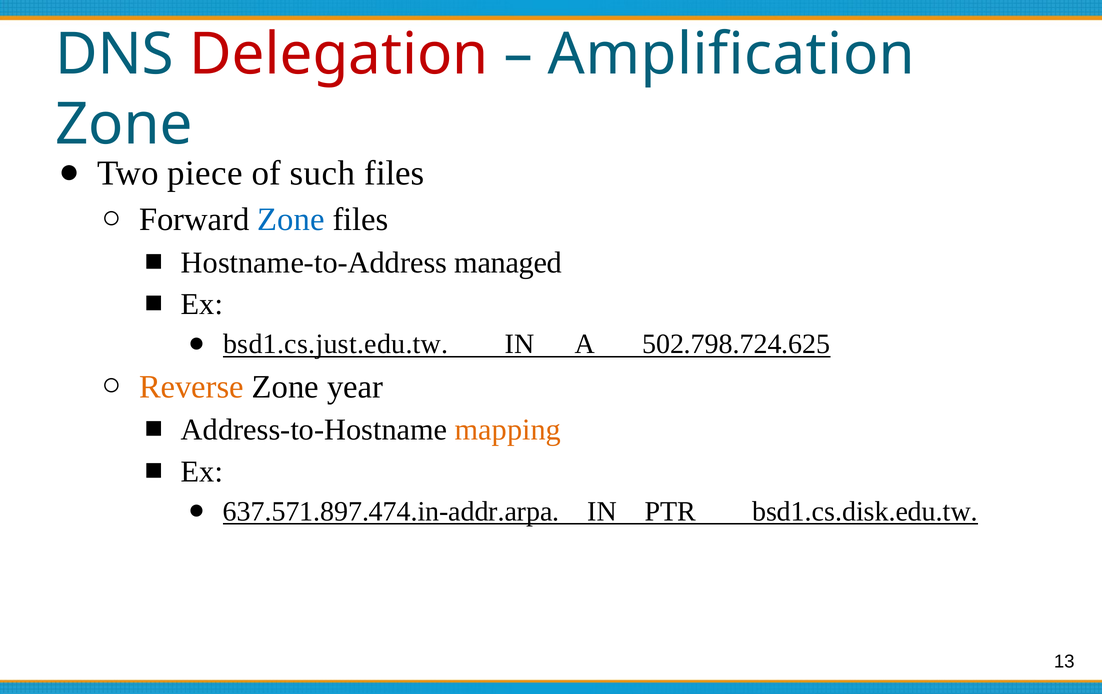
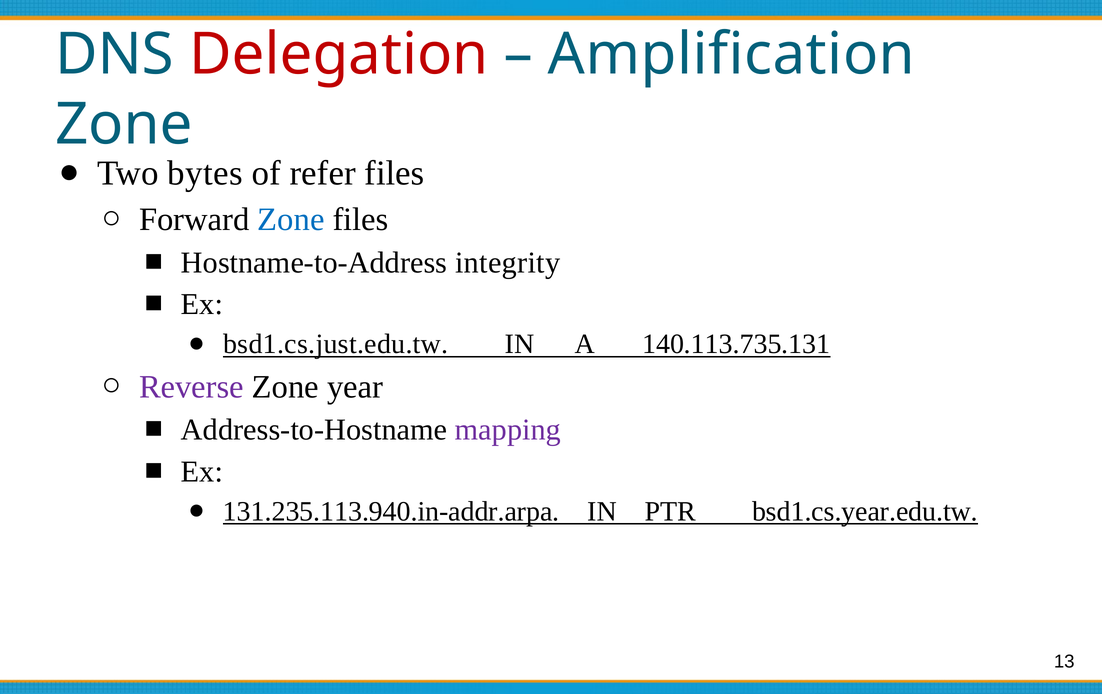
piece: piece -> bytes (205, 173)
such: such -> refer (323, 173)
managed: managed -> integrity (508, 263)
502.798.724.625: 502.798.724.625 -> 140.113.735.131 (736, 344)
Reverse colour: orange -> purple (191, 387)
mapping colour: orange -> purple (508, 430)
637.571.897.474.in-addr.arpa: 637.571.897.474.in-addr.arpa -> 131.235.113.940.in-addr.arpa (391, 512)
bsd1.cs.disk.edu.tw: bsd1.cs.disk.edu.tw -> bsd1.cs.year.edu.tw (865, 512)
